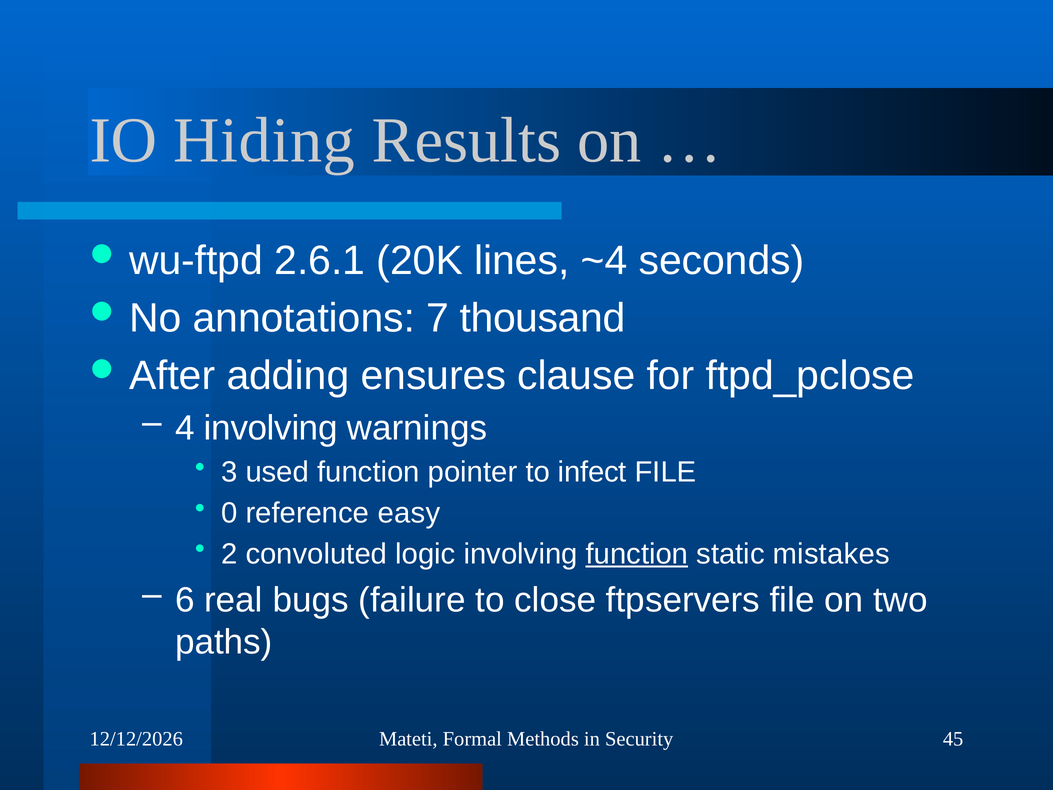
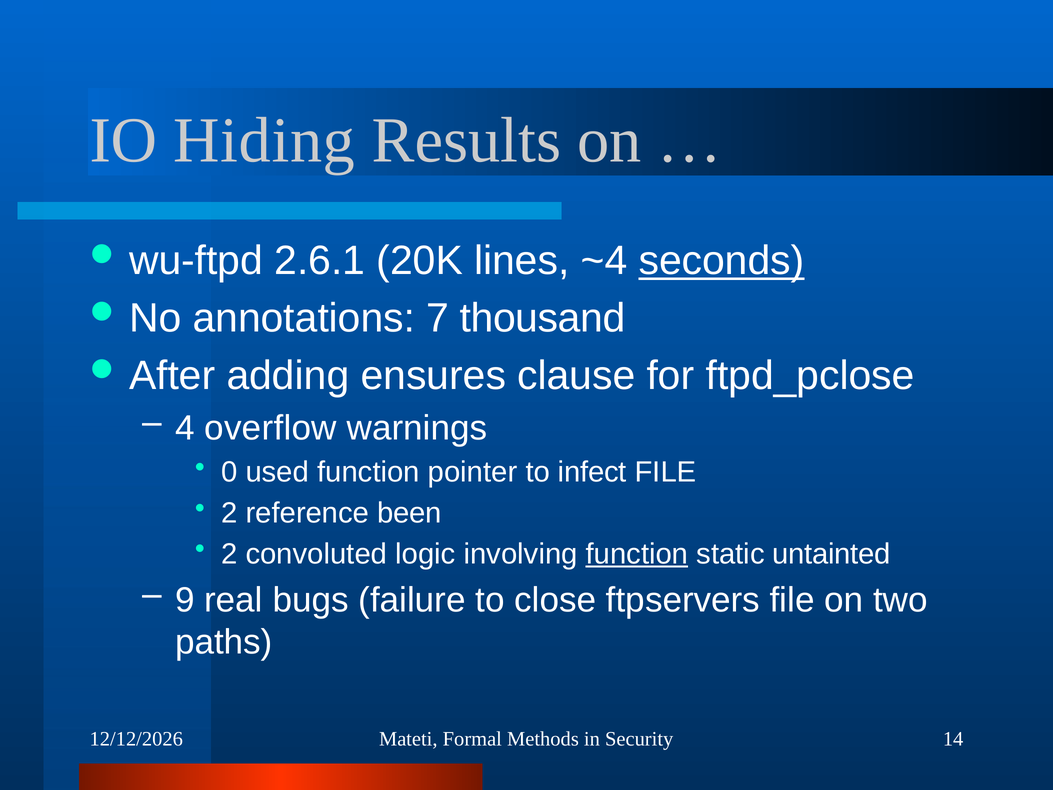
seconds underline: none -> present (722, 261)
4 involving: involving -> overflow (271, 428)
3: 3 -> 0 (229, 472)
0: 0 -> 2 (229, 513)
easy: easy -> been (409, 513)
mistakes: mistakes -> untainted (831, 554)
6: 6 -> 9 (185, 600)
45: 45 -> 14 (953, 739)
